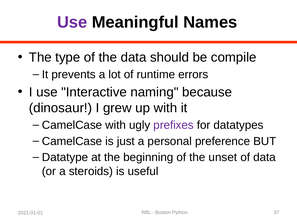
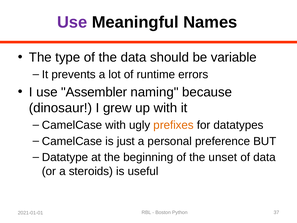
compile: compile -> variable (234, 57)
Interactive: Interactive -> Assembler (94, 92)
prefixes colour: purple -> orange (174, 125)
